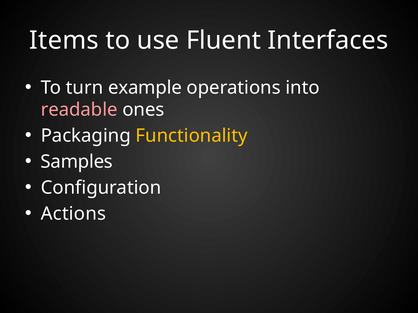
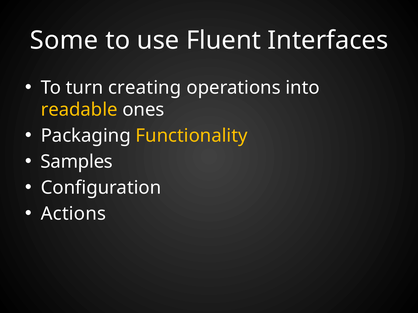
Items: Items -> Some (64, 40)
example: example -> creating (145, 88)
readable colour: pink -> yellow (79, 110)
